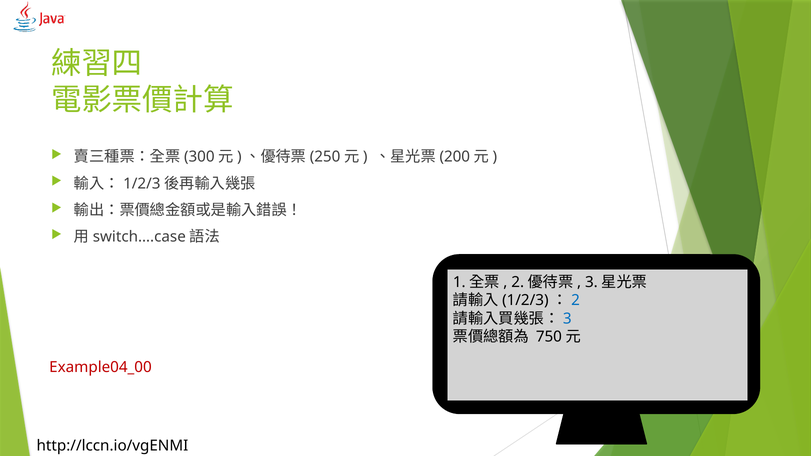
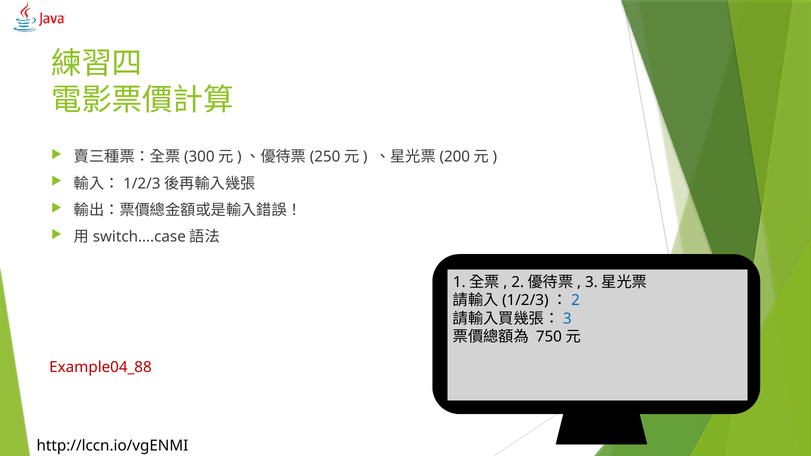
Example04_00: Example04_00 -> Example04_88 (100, 367)
